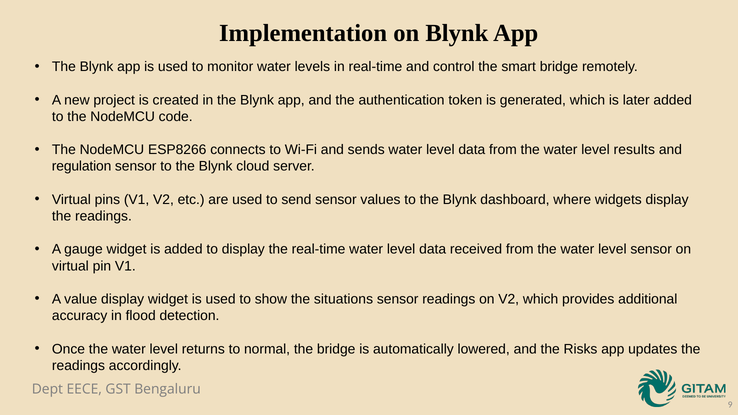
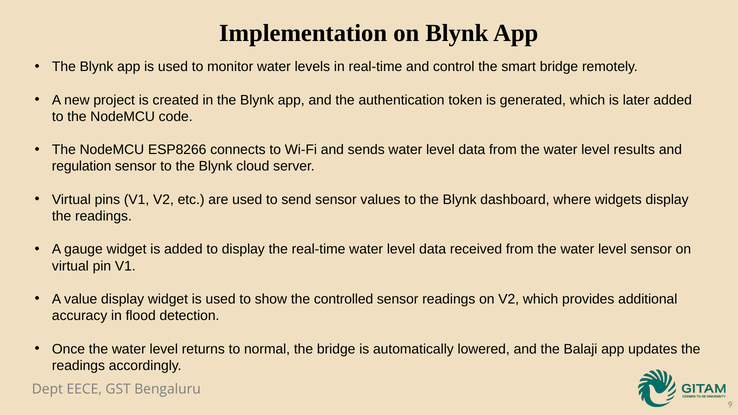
situations: situations -> controlled (344, 299)
Risks: Risks -> Balaji (580, 349)
